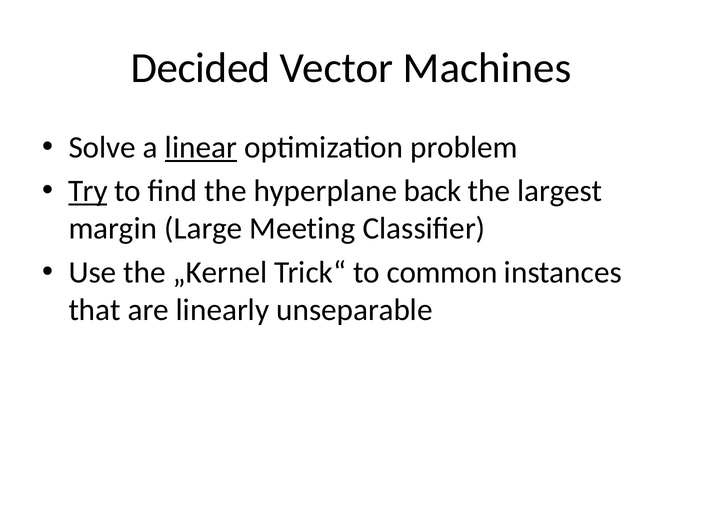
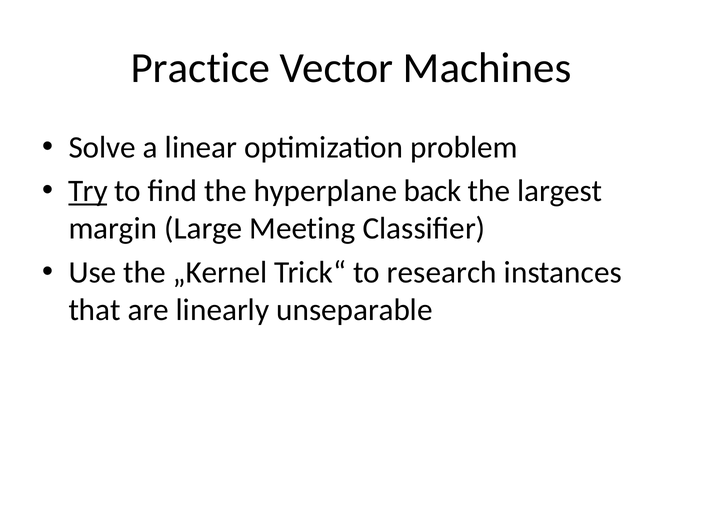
Decided: Decided -> Practice (200, 68)
linear underline: present -> none (201, 147)
common: common -> research (442, 272)
